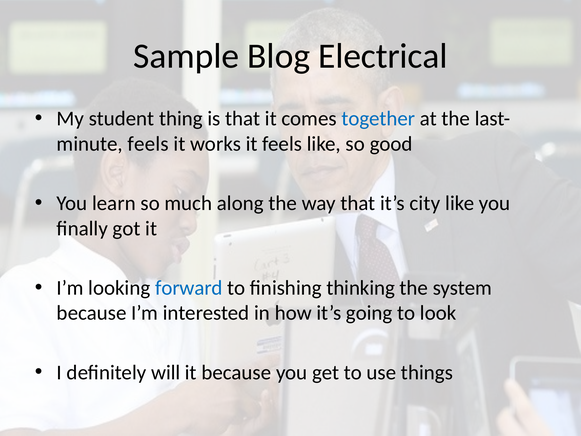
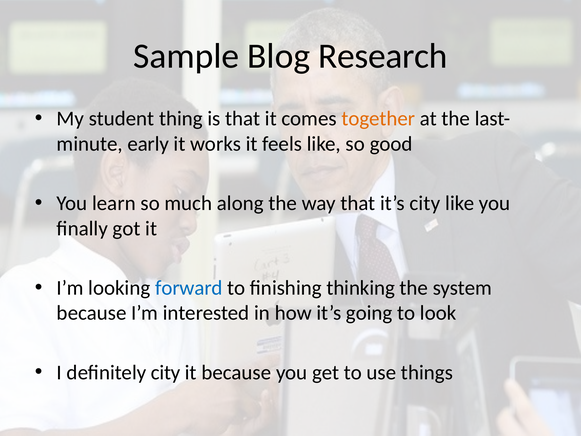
Electrical: Electrical -> Research (383, 56)
together colour: blue -> orange (378, 119)
feels: feels -> early (148, 144)
definitely will: will -> city (166, 372)
